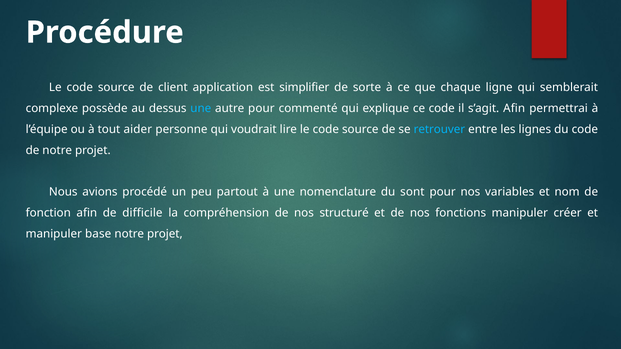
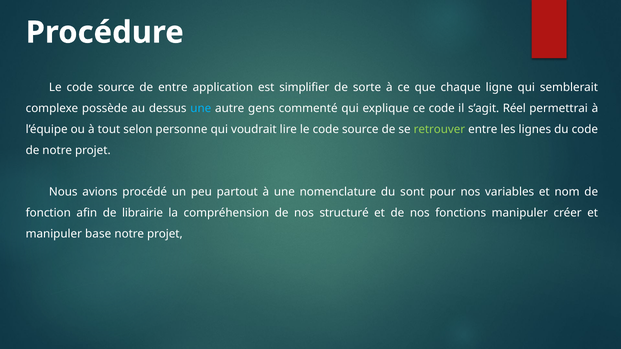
de client: client -> entre (173, 87)
autre pour: pour -> gens (261, 108)
s’agit Afin: Afin -> Réel (514, 108)
aider: aider -> selon (138, 129)
retrouver colour: light blue -> light green (439, 129)
difficile: difficile -> librairie (143, 213)
